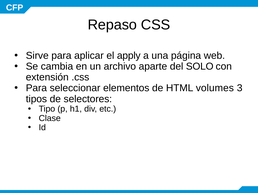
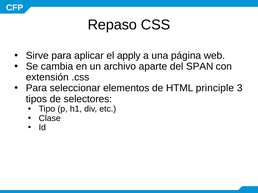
SOLO: SOLO -> SPAN (200, 67)
volumes: volumes -> principle (215, 88)
